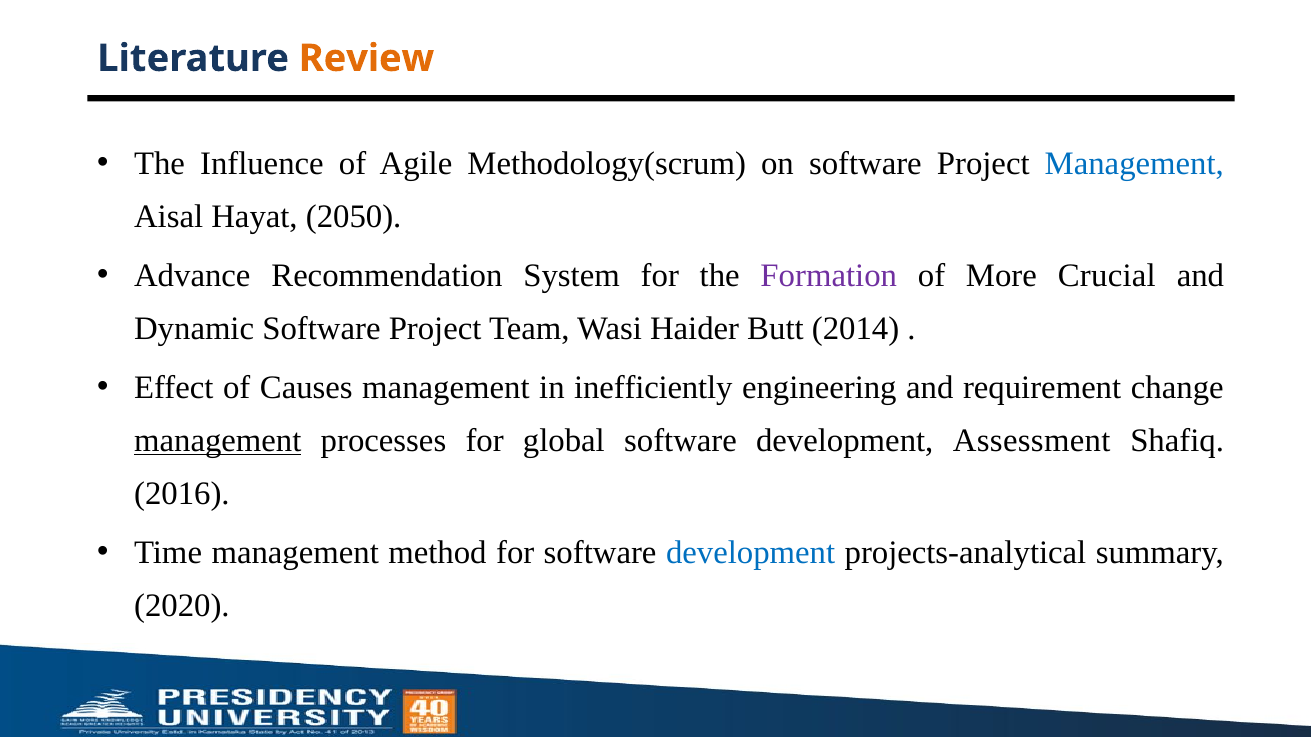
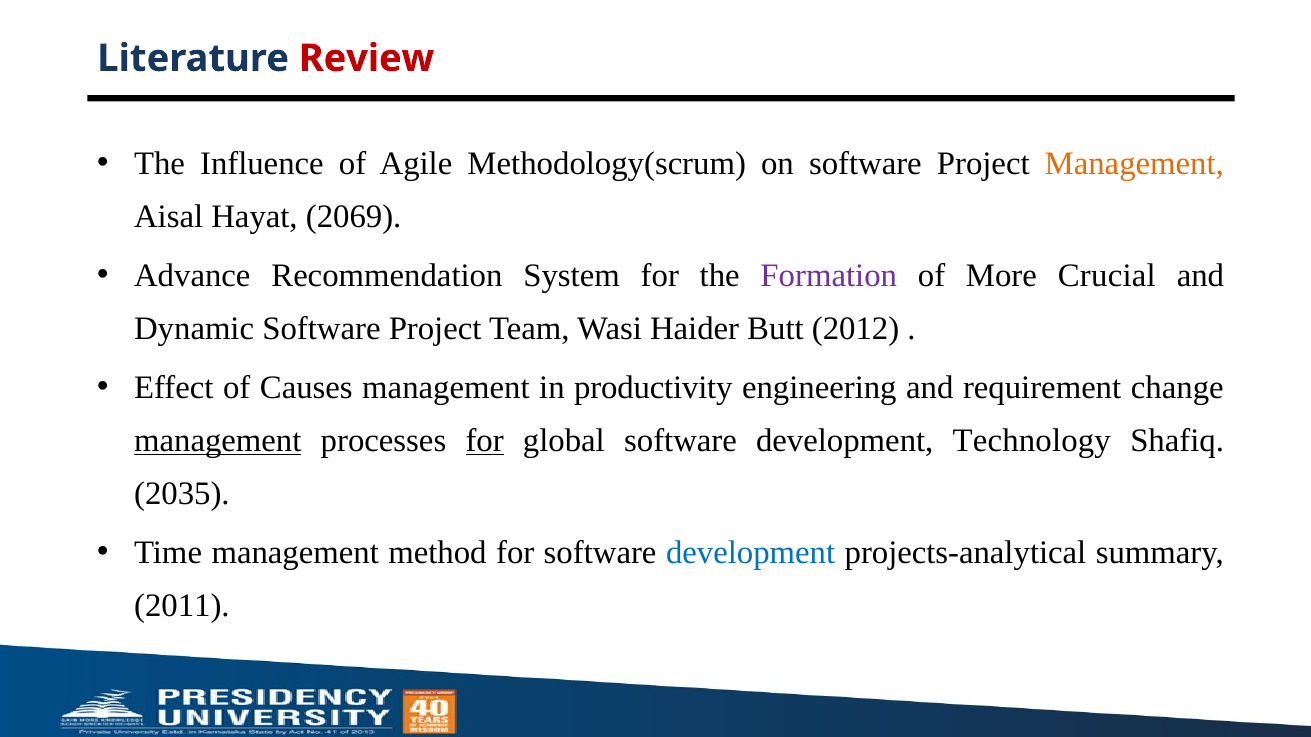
Review colour: orange -> red (366, 58)
Management colour: blue -> orange (1134, 164)
2050: 2050 -> 2069 (354, 217)
2014: 2014 -> 2012 (856, 329)
inefficiently: inefficiently -> productivity (653, 388)
for underline: none -> present (485, 441)
Assessment: Assessment -> Technology (1032, 441)
2016: 2016 -> 2035 (182, 494)
2020: 2020 -> 2011 (182, 606)
